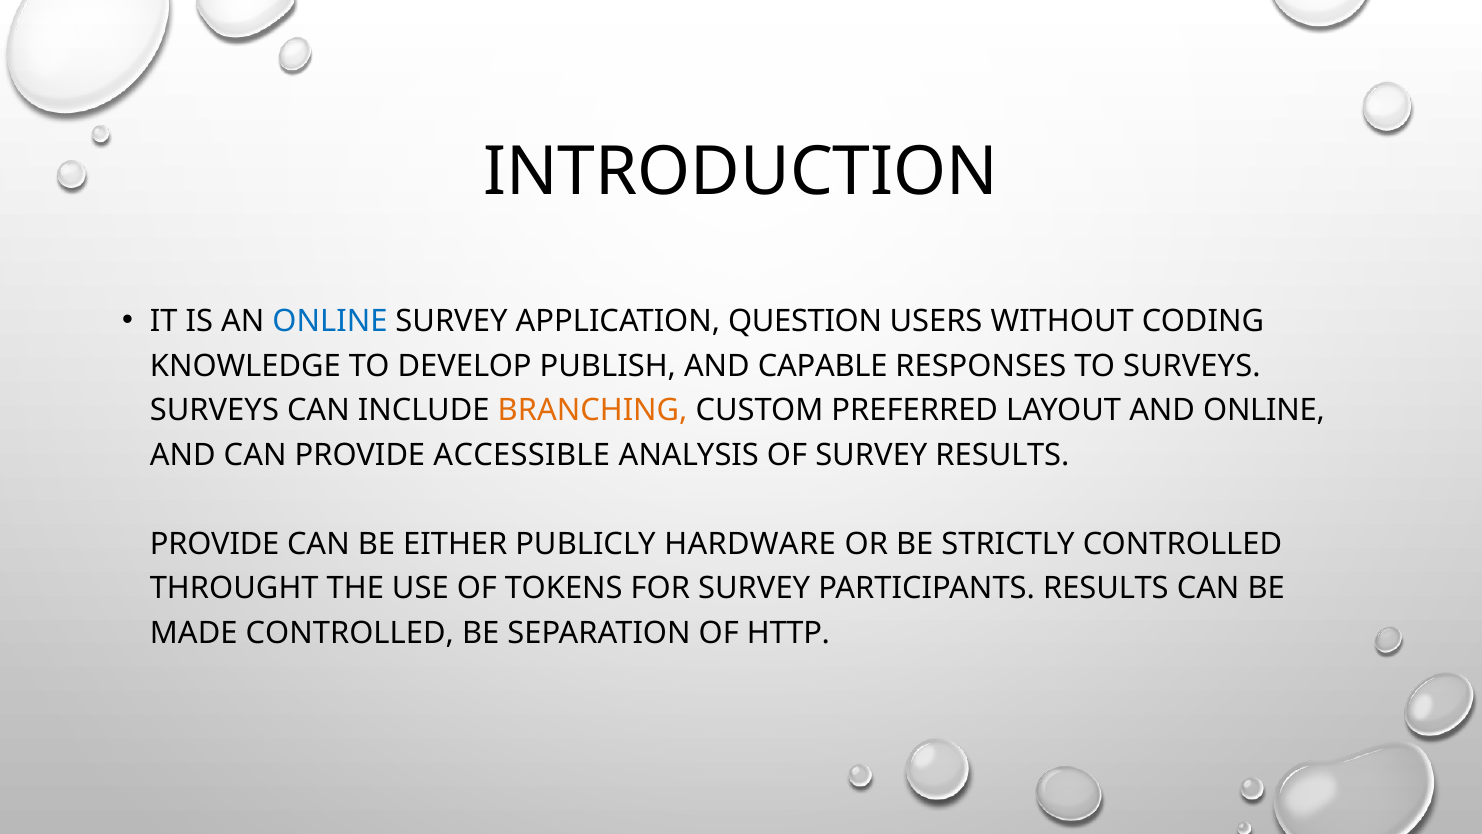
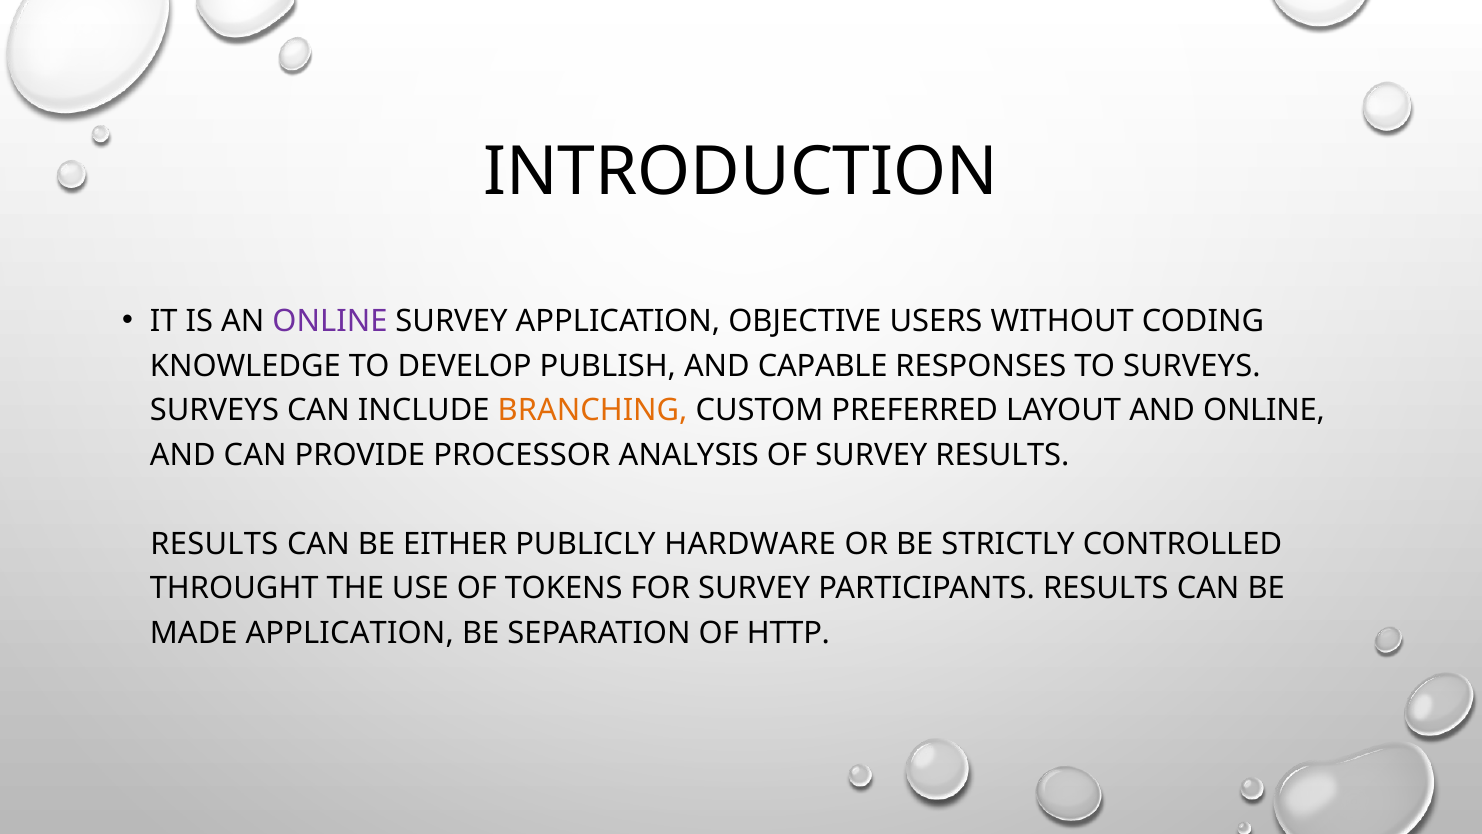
ONLINE colour: blue -> purple (330, 321)
QUESTION: QUESTION -> OBJECTIVE (805, 321)
ACCESSIBLE: ACCESSIBLE -> PROCESSOR (522, 455)
PROVIDE: PROVIDE -> RESULTS (214, 544)
MADE CONTROLLED: CONTROLLED -> APPLICATION (350, 633)
